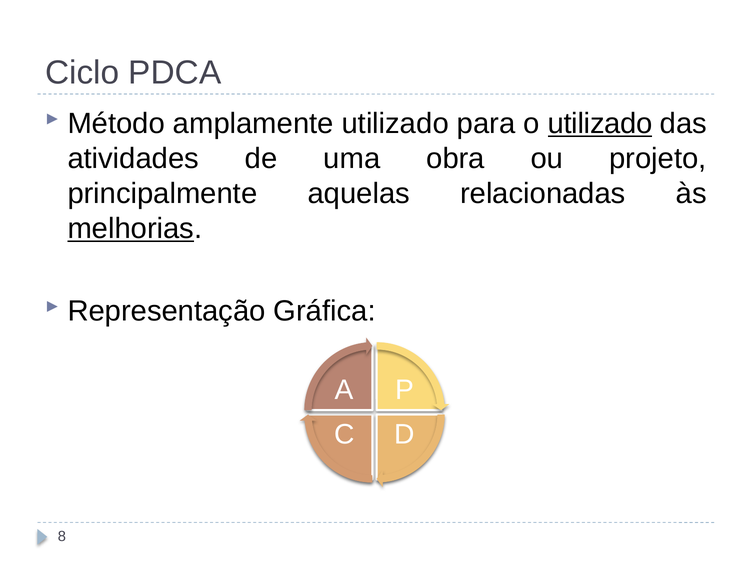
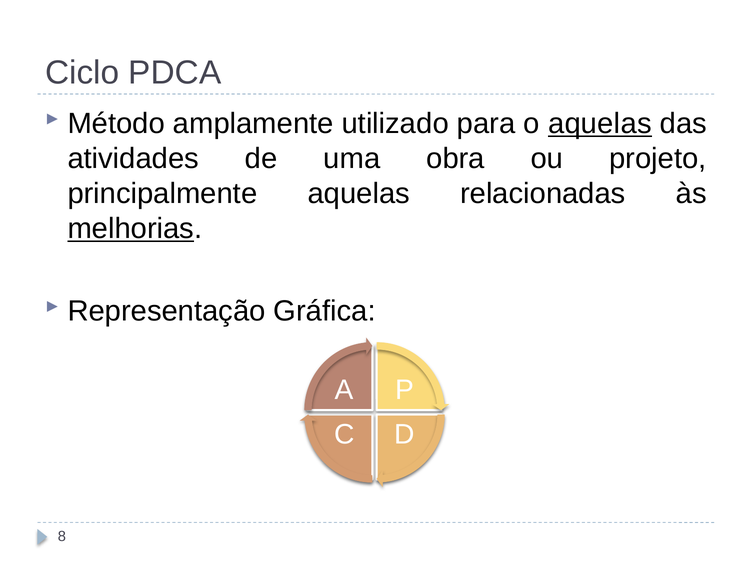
o utilizado: utilizado -> aquelas (600, 124)
